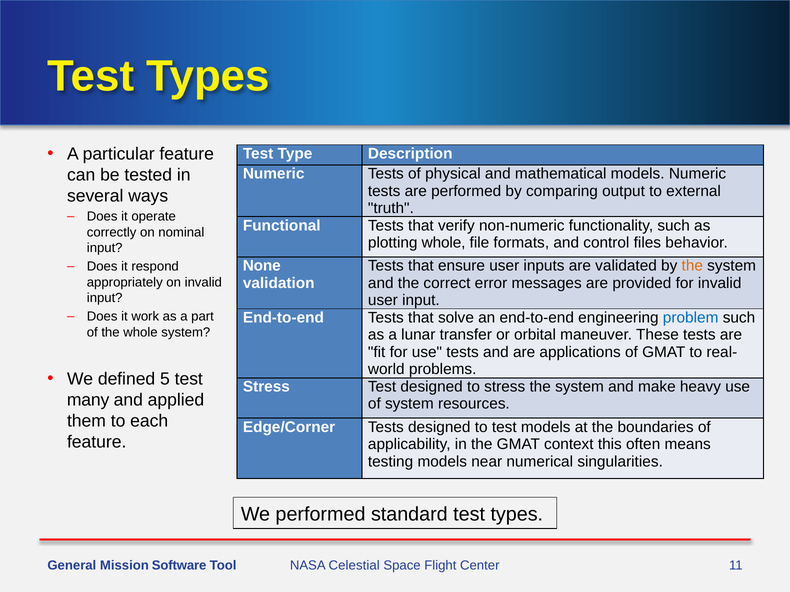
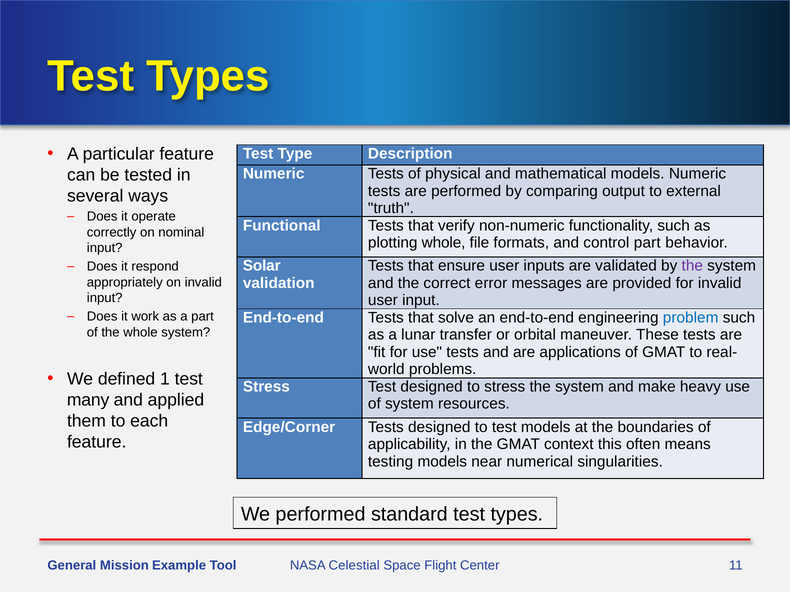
control files: files -> part (647, 243)
None: None -> Solar (262, 266)
the colour: orange -> purple (692, 266)
5: 5 -> 1 (165, 379)
Software: Software -> Example (179, 566)
